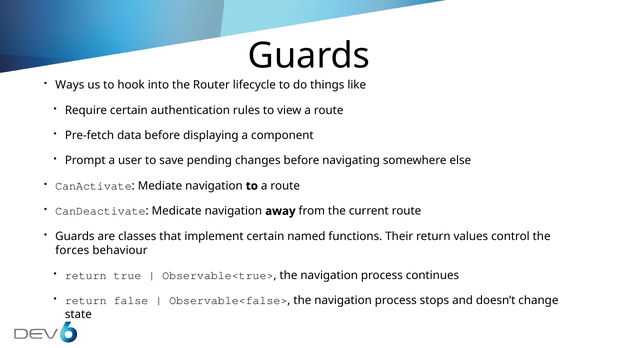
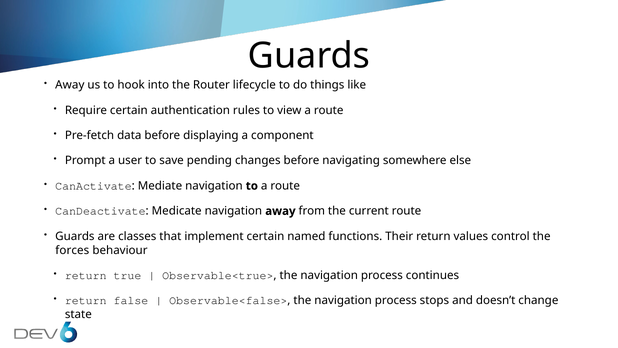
Ways: Ways -> Away (70, 85)
